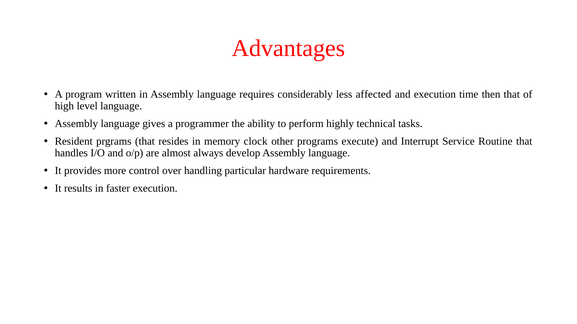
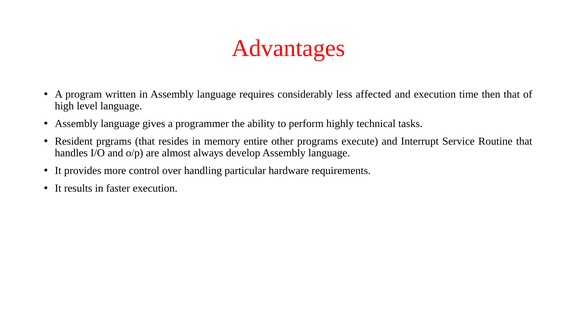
clock: clock -> entire (256, 141)
